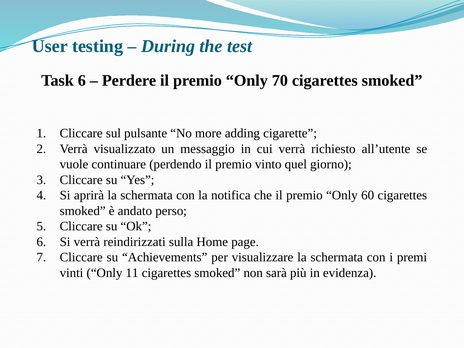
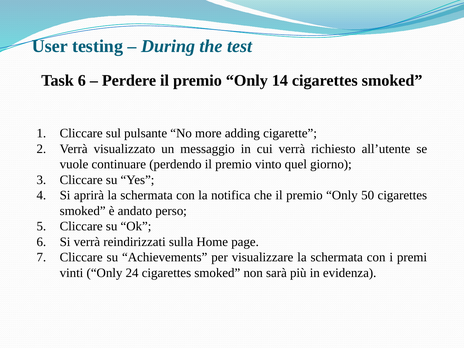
70: 70 -> 14 (280, 81)
60: 60 -> 50 (368, 195)
11: 11 -> 24 (132, 273)
